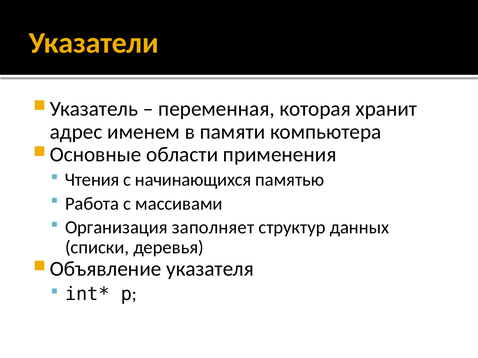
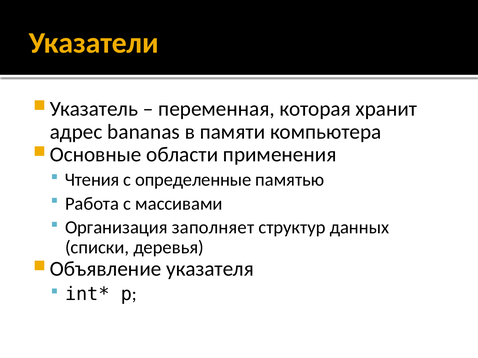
именем: именем -> bananas (144, 132)
начинающихся: начинающихся -> определенные (193, 180)
